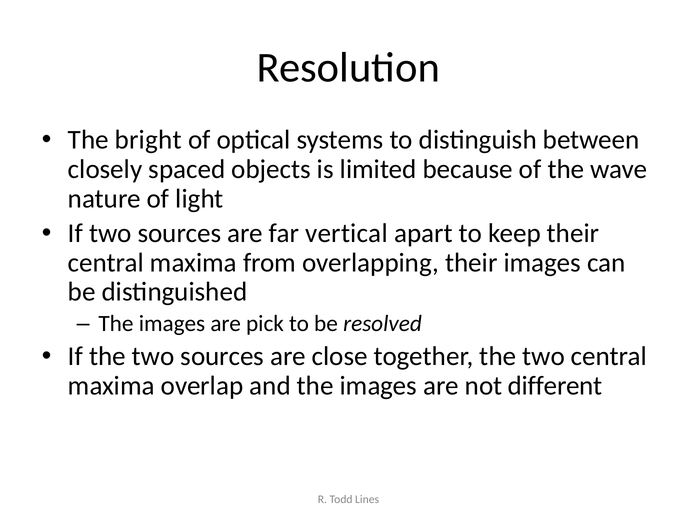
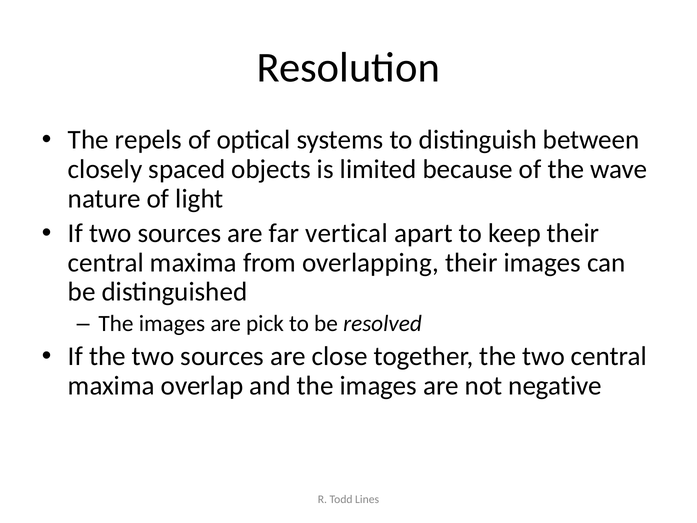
bright: bright -> repels (148, 140)
different: different -> negative (555, 385)
